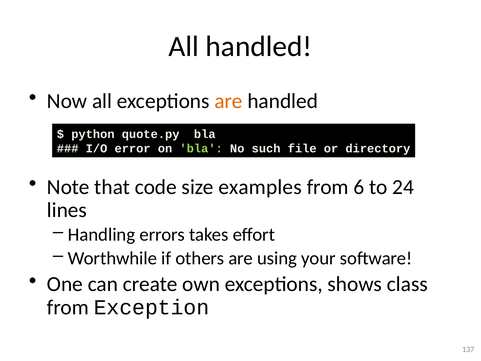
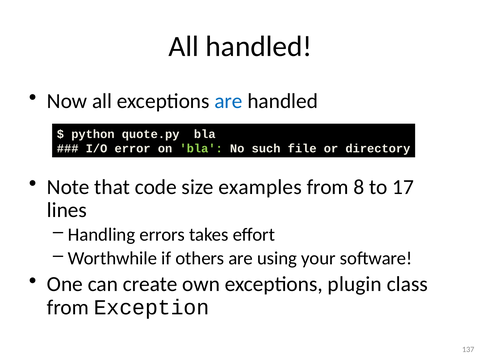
are colour: orange -> blue (229, 101)
6: 6 -> 8 (359, 187)
24: 24 -> 17 (403, 187)
shows: shows -> plugin (355, 284)
